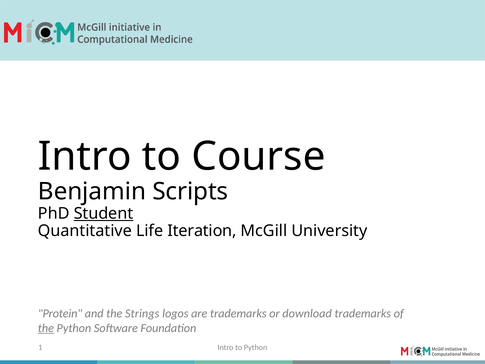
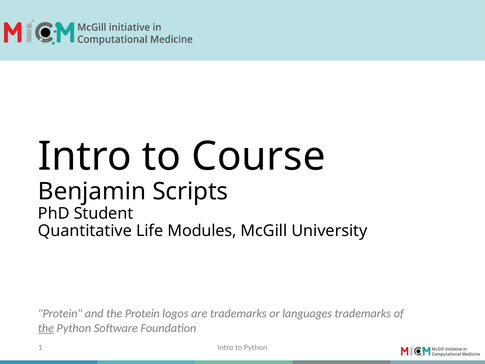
Student underline: present -> none (103, 213)
Iteration: Iteration -> Modules (202, 231)
the Strings: Strings -> Protein (142, 313)
download: download -> languages (307, 313)
